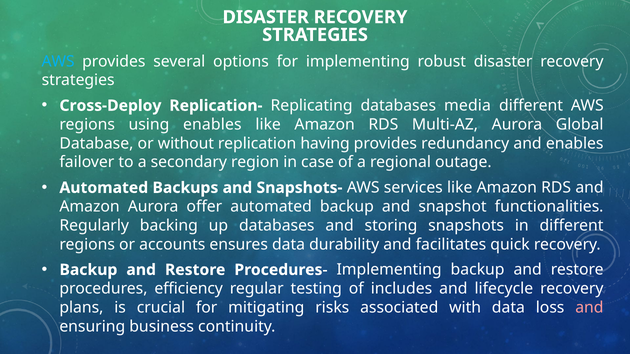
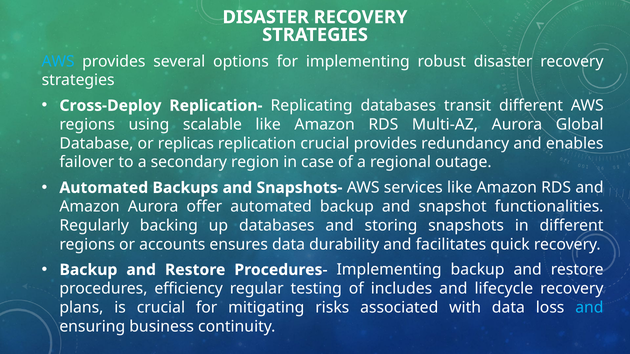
media: media -> transit (468, 106)
using enables: enables -> scalable (212, 125)
without: without -> replicas (186, 144)
replication having: having -> crucial (325, 144)
and colour: pink -> light blue (589, 308)
